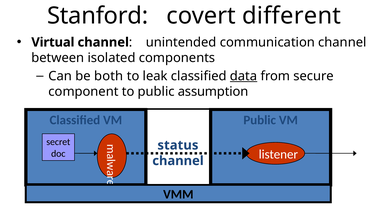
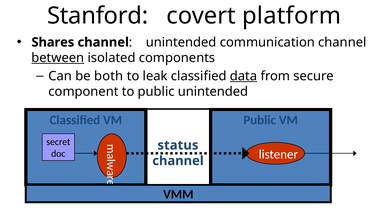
different: different -> platform (292, 16)
Virtual: Virtual -> Shares (53, 42)
between underline: none -> present (58, 58)
public assumption: assumption -> unintended (213, 92)
